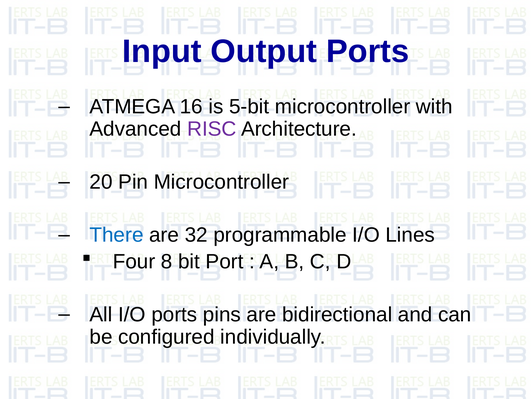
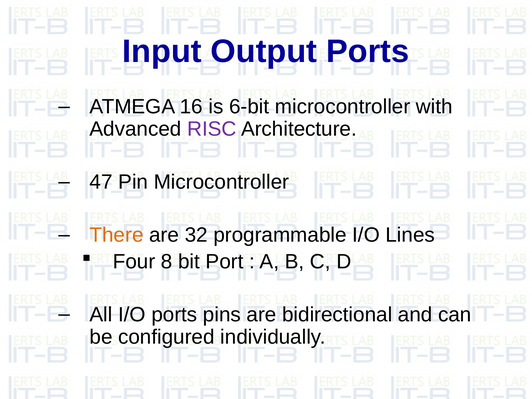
5-bit: 5-bit -> 6-bit (249, 107)
20: 20 -> 47 (101, 182)
There colour: blue -> orange (117, 235)
